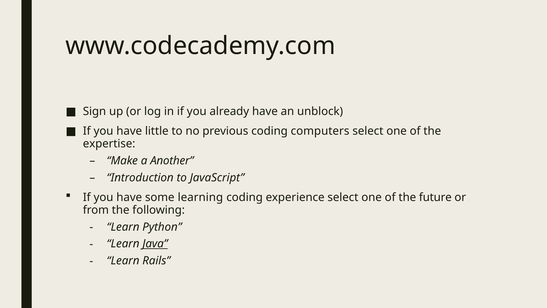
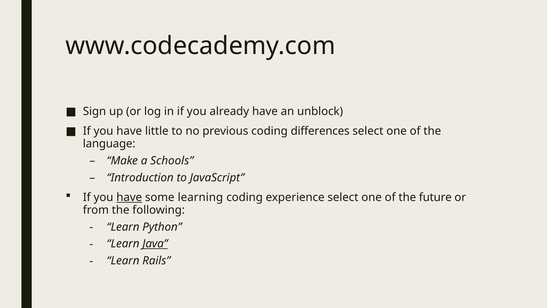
computers: computers -> differences (320, 131)
expertise: expertise -> language (109, 144)
Another: Another -> Schools (172, 161)
have underline: none -> present (129, 197)
